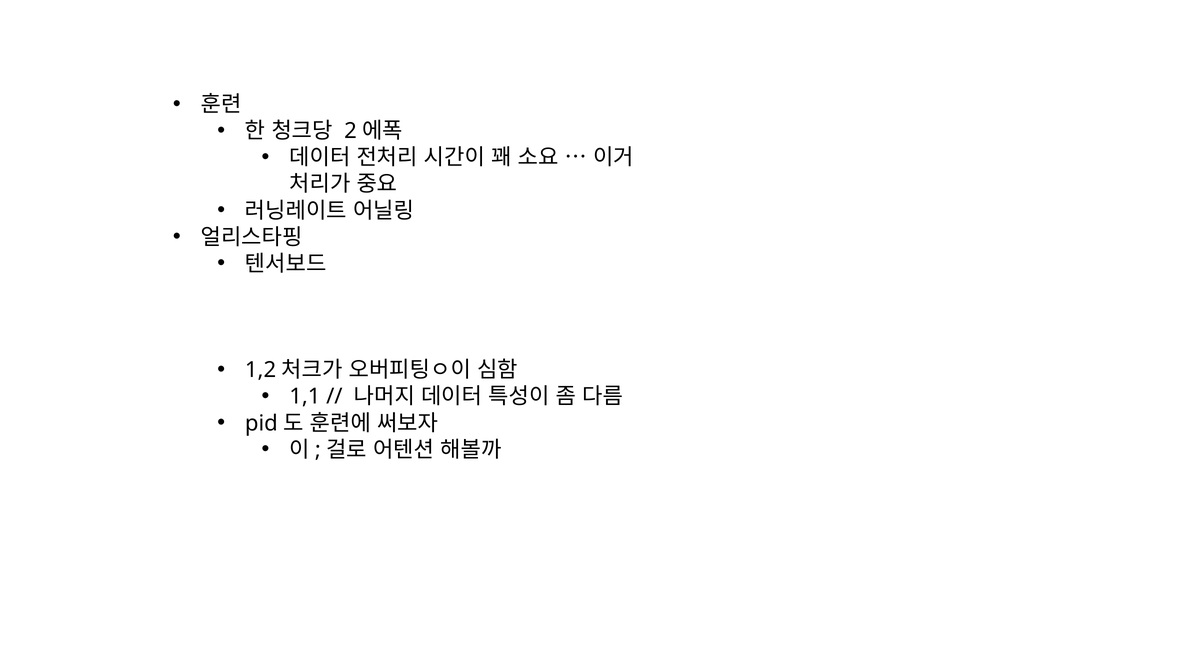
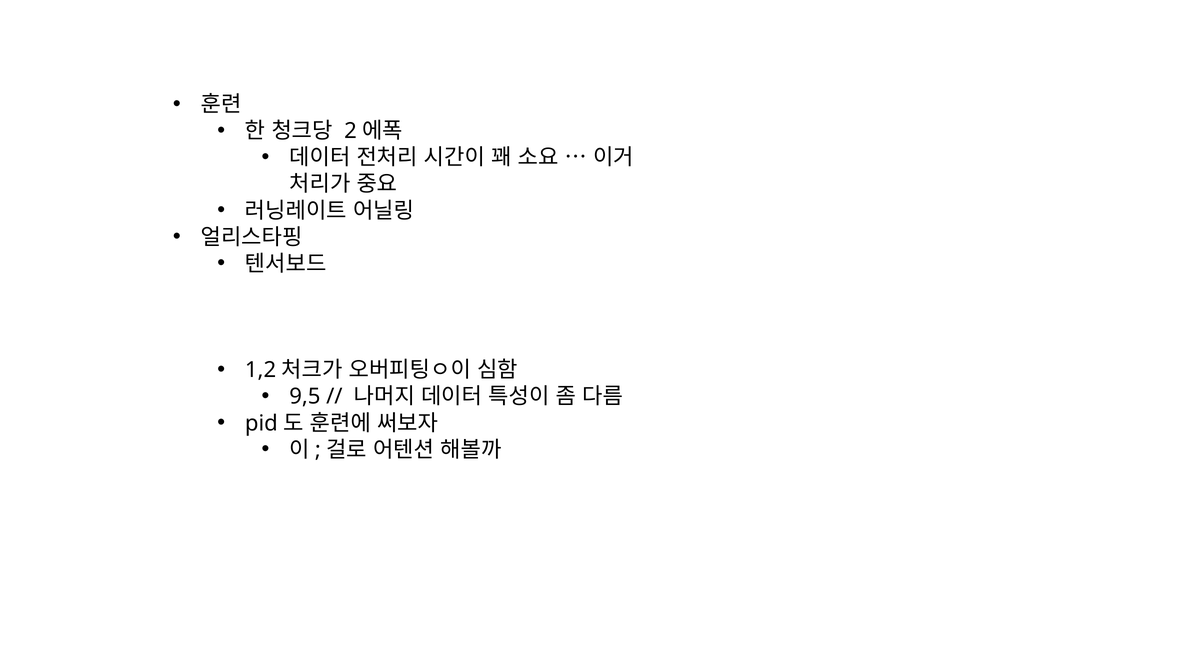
1,1: 1,1 -> 9,5 (305, 397)
